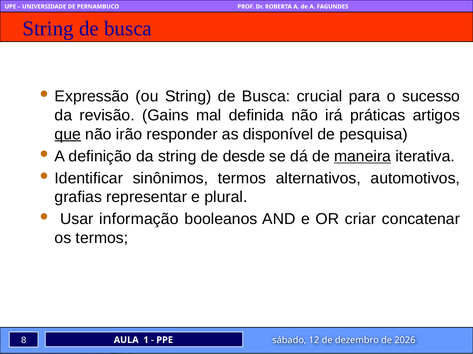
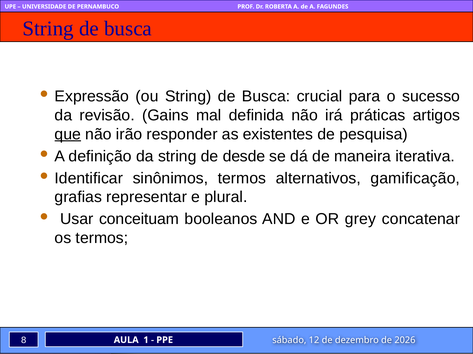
disponível: disponível -> existentes (278, 134)
maneira underline: present -> none (363, 157)
automotivos: automotivos -> gamificação (415, 179)
informação: informação -> conceituam (139, 220)
criar: criar -> grey (360, 220)
